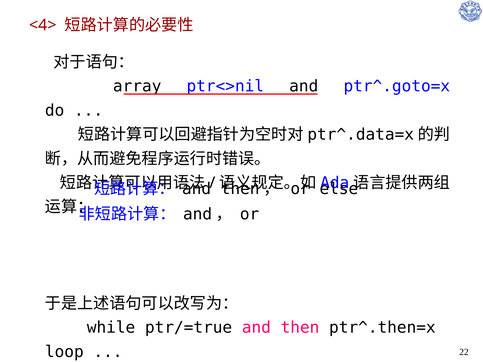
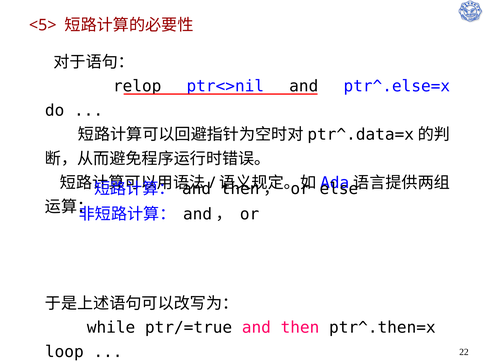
<4>: <4> -> <5> (43, 25)
array: array -> relop (137, 86)
ptr^.goto=x: ptr^.goto=x -> ptr^.else=x (397, 86)
